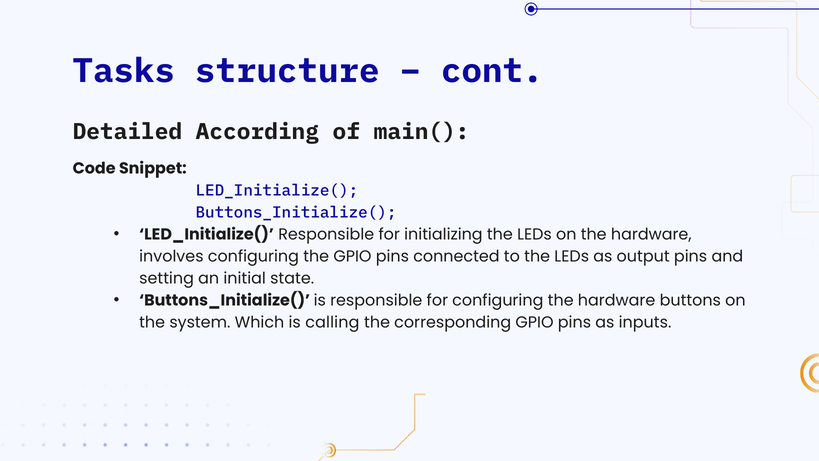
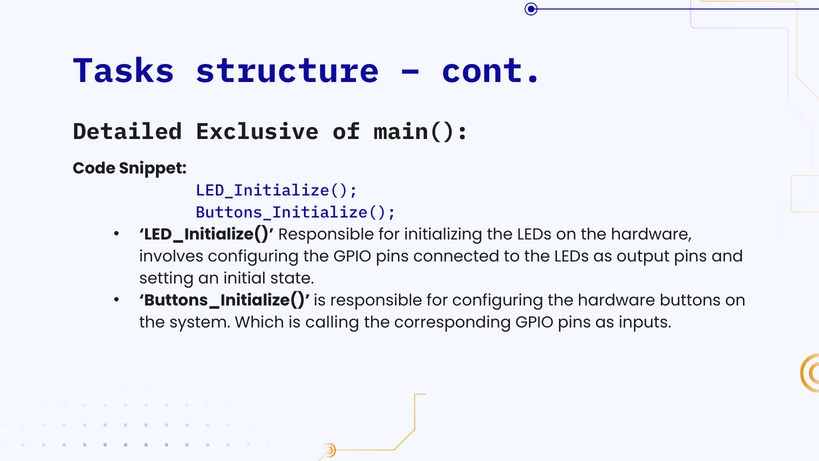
According: According -> Exclusive (257, 131)
